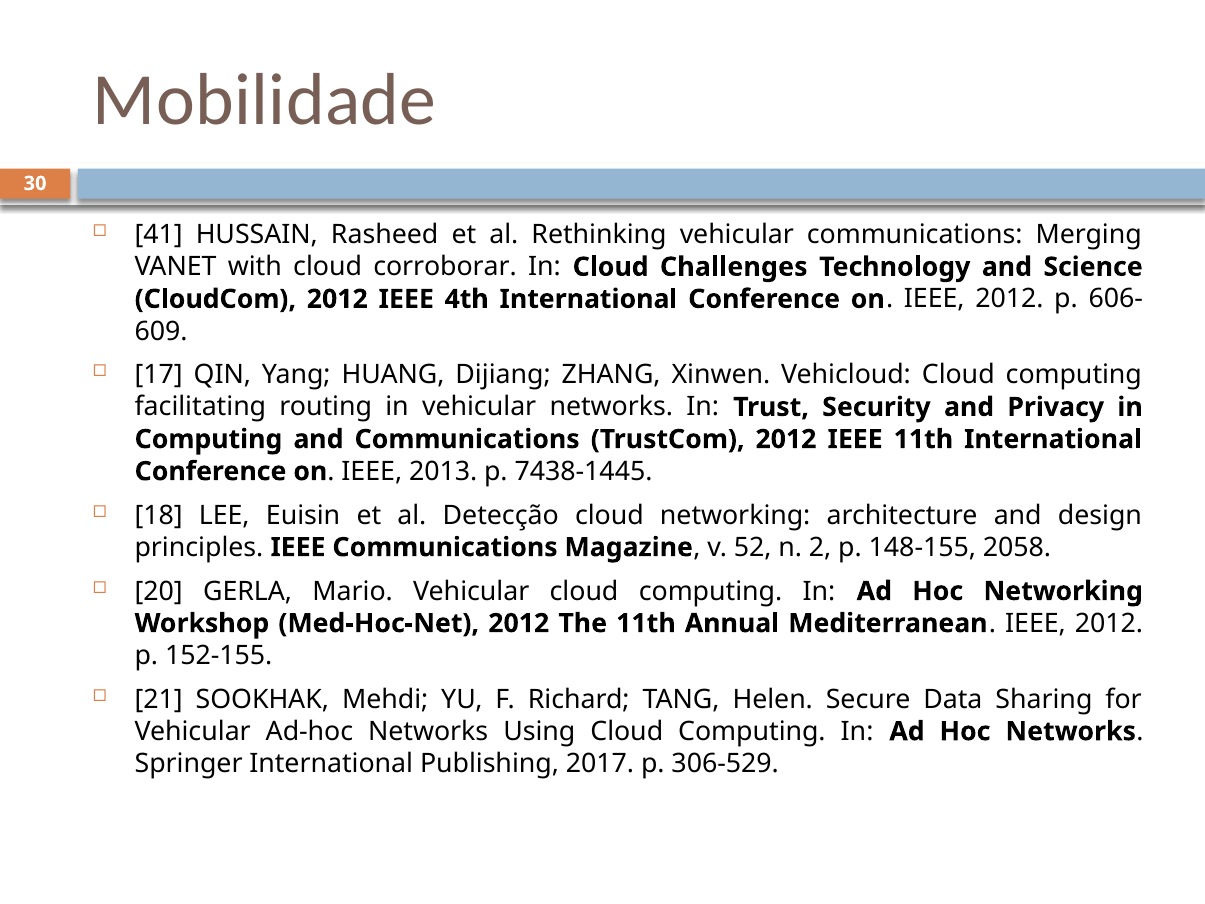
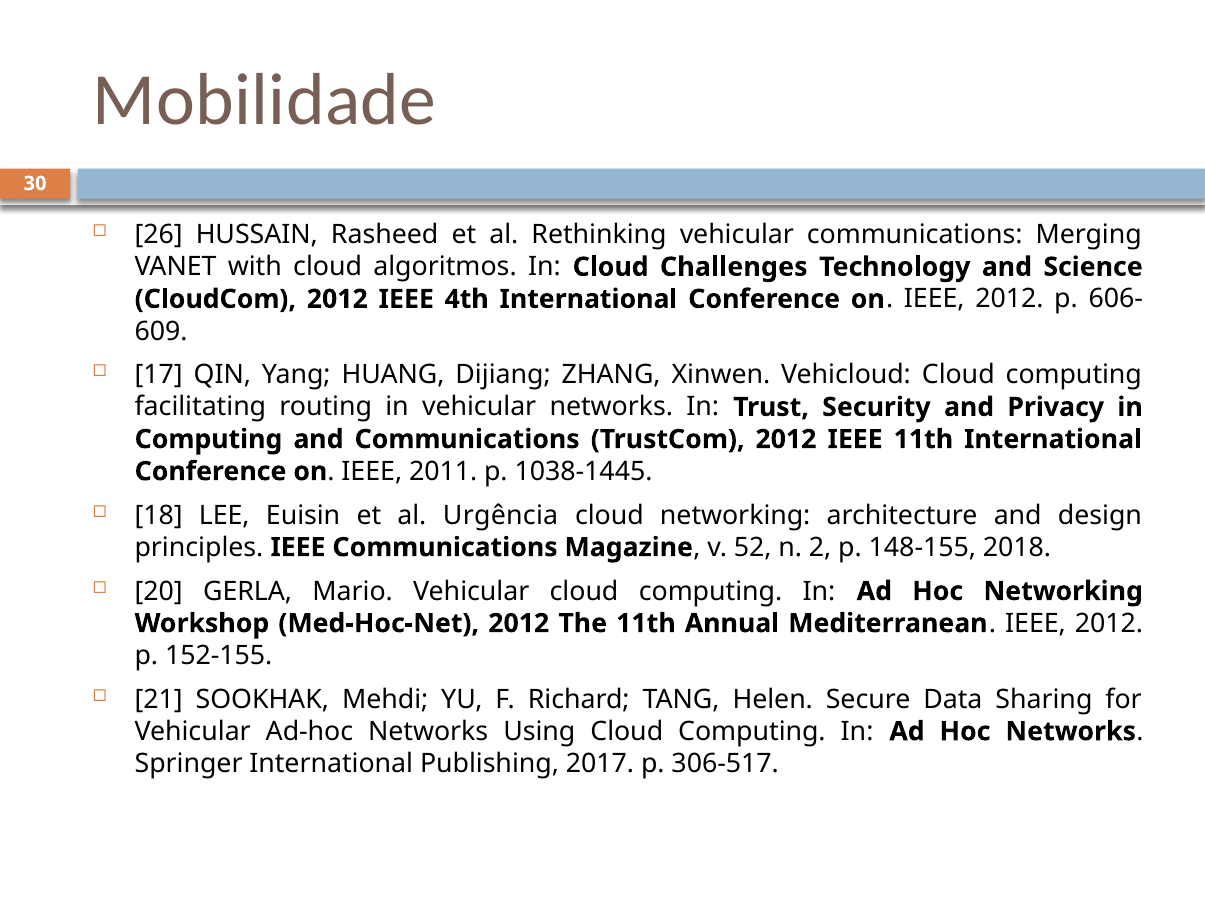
41: 41 -> 26 (159, 235)
corroborar: corroborar -> algoritmos (445, 267)
2013: 2013 -> 2011 (443, 471)
7438-1445: 7438-1445 -> 1038-1445 (583, 471)
Detecção: Detecção -> Urgência (501, 515)
2058: 2058 -> 2018 (1017, 547)
306-529: 306-529 -> 306-517 (725, 763)
